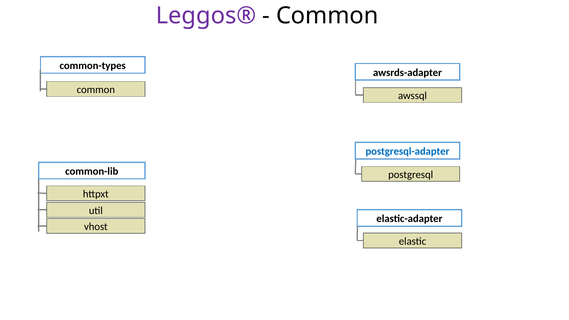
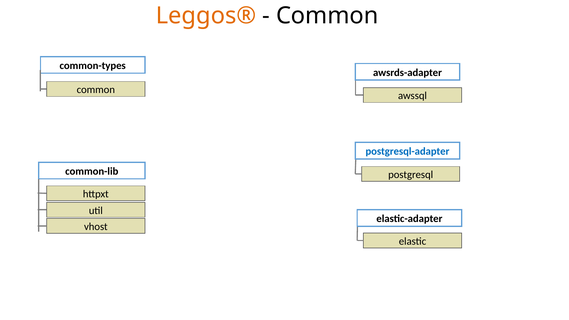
Leggos® colour: purple -> orange (206, 16)
